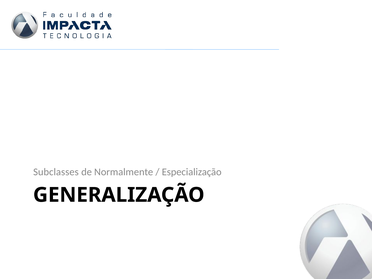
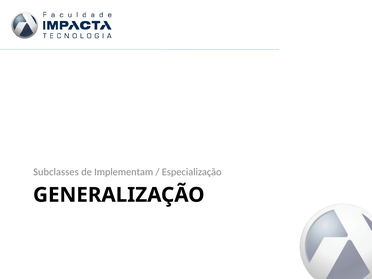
Normalmente: Normalmente -> Implementam (124, 172)
